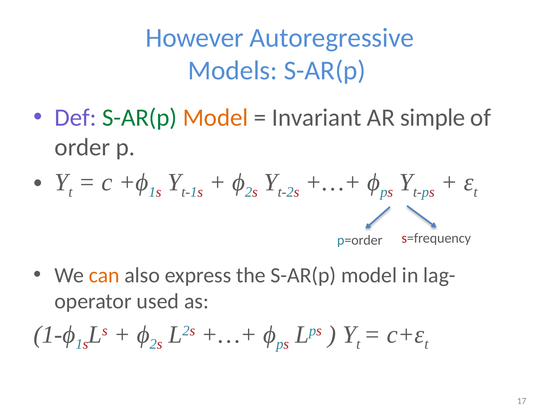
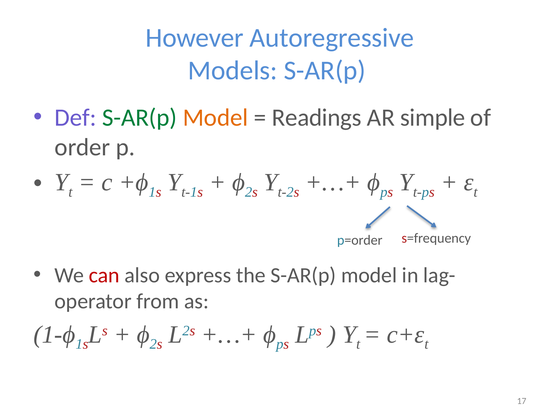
Invariant: Invariant -> Readings (317, 117)
can colour: orange -> red (104, 275)
used: used -> from (158, 301)
